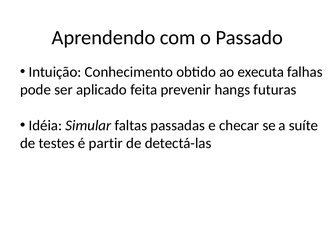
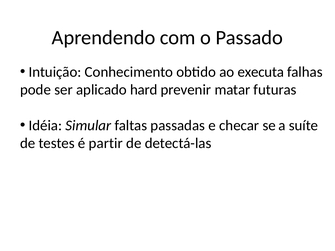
feita: feita -> hard (144, 90)
hangs: hangs -> matar (232, 90)
